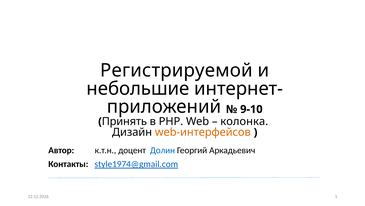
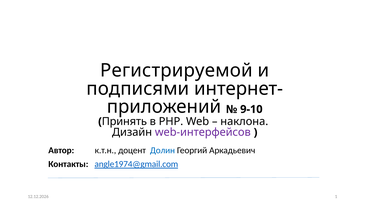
небольшие: небольшие -> подписями (138, 88)
колонка: колонка -> наклона (244, 121)
web-интерфейсов colour: orange -> purple (203, 132)
style1974@gmail.com: style1974@gmail.com -> angle1974@gmail.com (136, 164)
